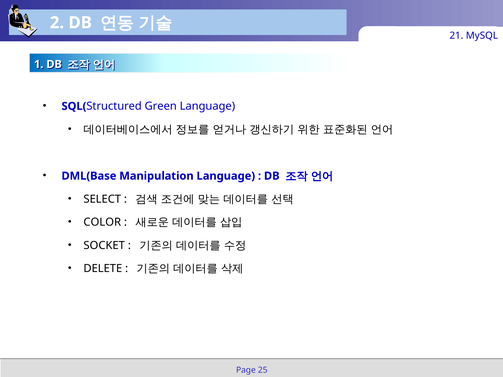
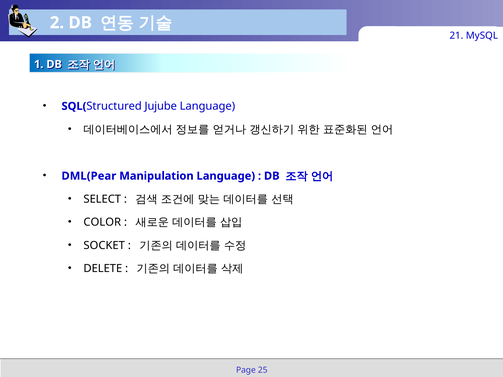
Green: Green -> Jujube (161, 106)
DML(Base: DML(Base -> DML(Pear (89, 176)
